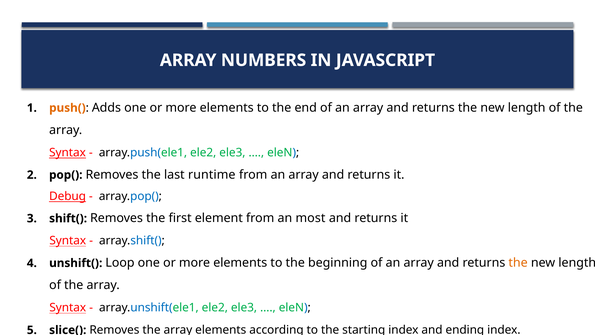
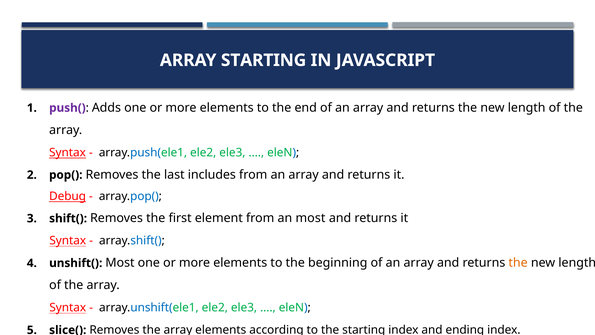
ARRAY NUMBERS: NUMBERS -> STARTING (264, 60)
push( colour: orange -> purple (67, 108)
runtime: runtime -> includes (212, 175)
unshift( Loop: Loop -> Most (120, 263)
